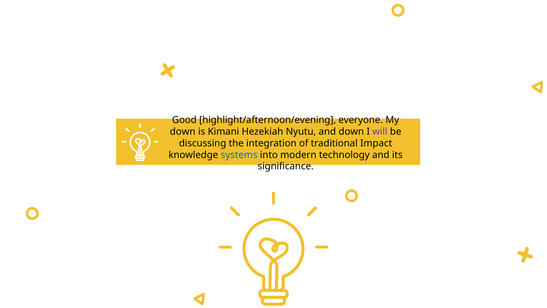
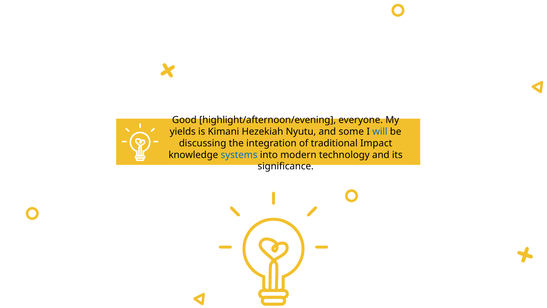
down: down -> yields (183, 132)
and down: down -> some (351, 132)
will colour: purple -> blue (380, 132)
